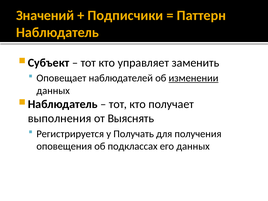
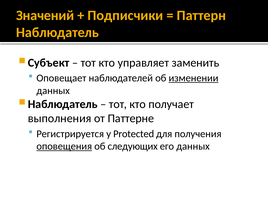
Выяснять: Выяснять -> Паттерне (131, 118)
Получать: Получать -> Protected (134, 134)
оповещения underline: none -> present (64, 146)
подклассах: подклассах -> следующих (133, 146)
